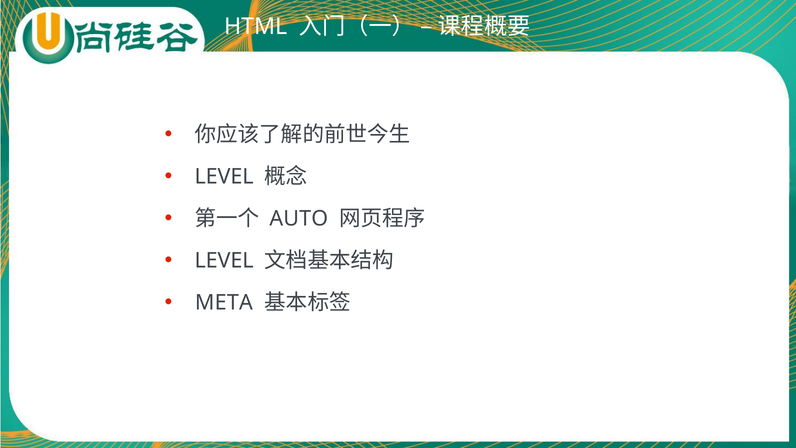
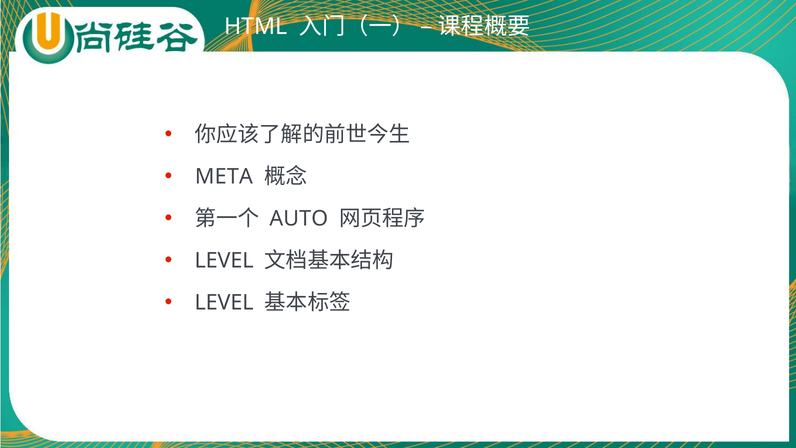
LEVEL: LEVEL -> META (224, 177)
META: META -> LEVEL (224, 303)
